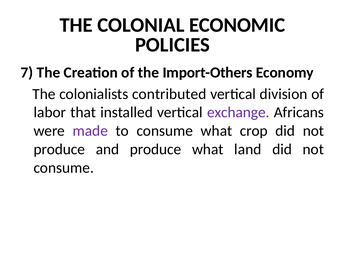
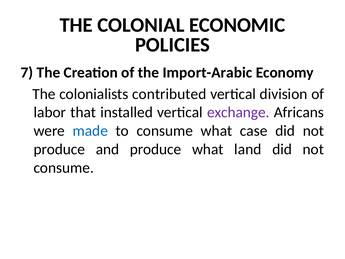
Import-Others: Import-Others -> Import-Arabic (207, 72)
made colour: purple -> blue (90, 131)
crop: crop -> case (254, 131)
